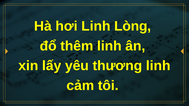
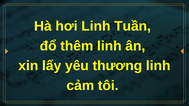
Lòng: Lòng -> Tuần (133, 26)
